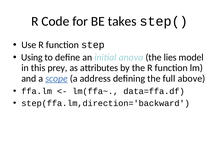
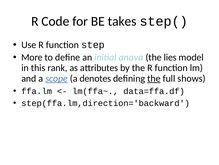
Using: Using -> More (32, 57)
prey: prey -> rank (57, 68)
address: address -> denotes (95, 78)
the underline: none -> present (154, 78)
above: above -> shows (191, 78)
